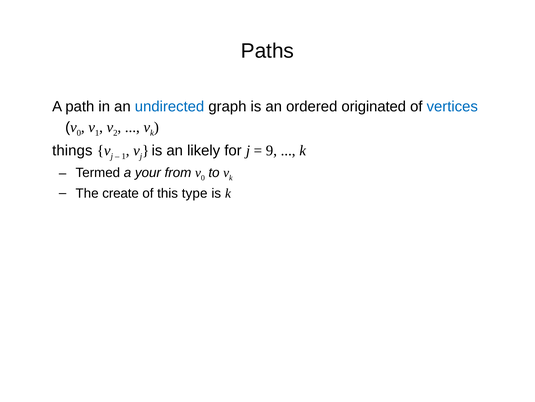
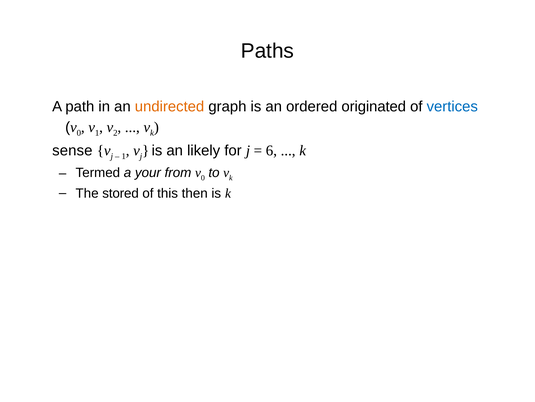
undirected colour: blue -> orange (170, 106)
things: things -> sense (72, 150)
9: 9 -> 6 (271, 150)
create: create -> stored (121, 193)
type: type -> then (195, 193)
